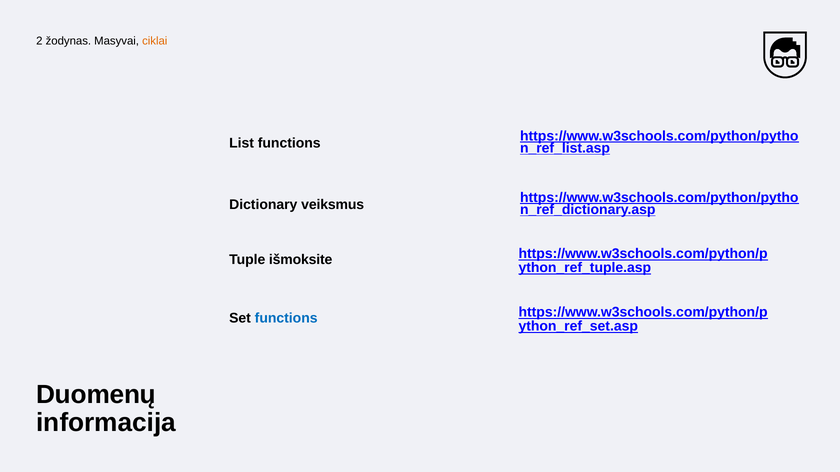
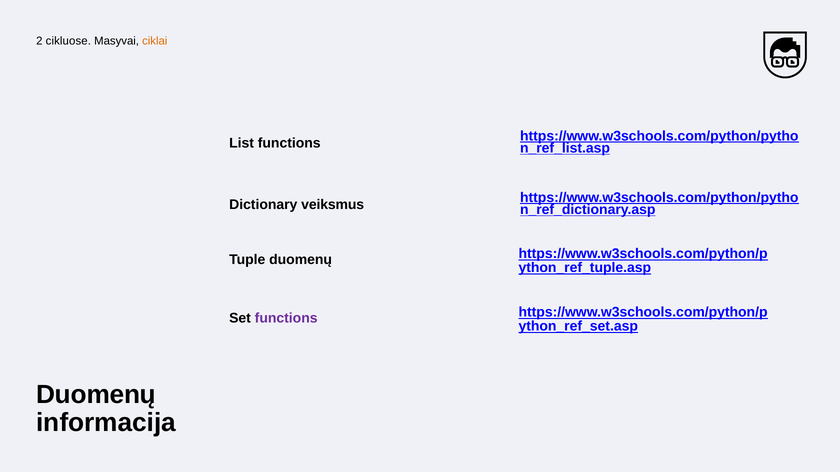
žodynas: žodynas -> cikluose (68, 41)
Tuple išmoksite: išmoksite -> duomenų (301, 260)
functions colour: blue -> purple (286, 319)
